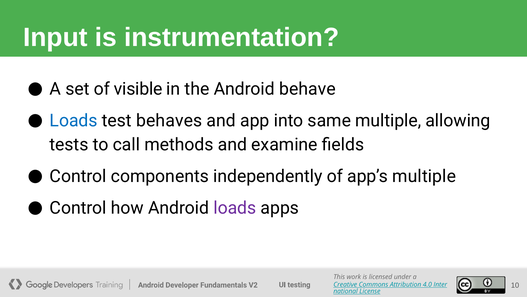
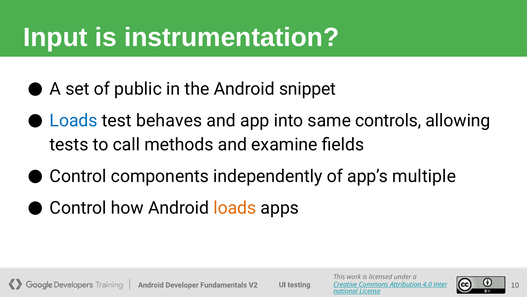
visible: visible -> public (138, 89)
behave: behave -> snippet (308, 89)
same multiple: multiple -> controls (388, 120)
loads colour: purple -> orange (235, 208)
